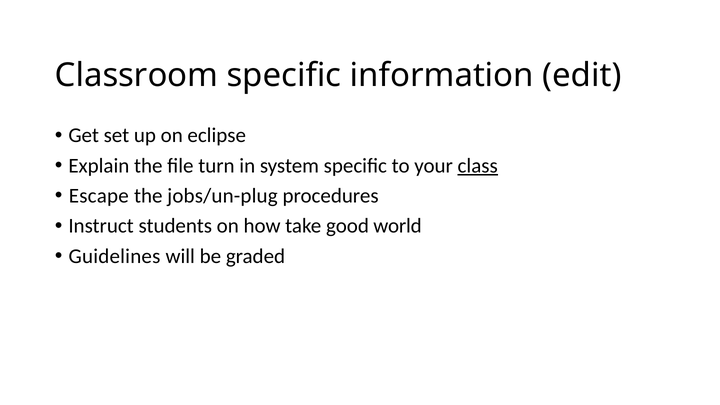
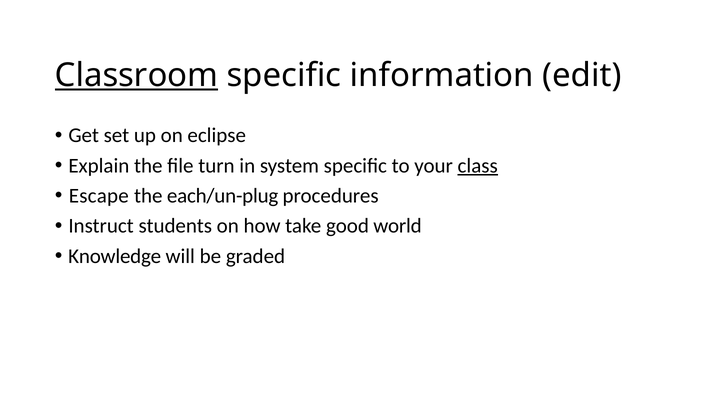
Classroom underline: none -> present (137, 75)
jobs/un-plug: jobs/un-plug -> each/un-plug (223, 196)
Guidelines: Guidelines -> Knowledge (115, 256)
